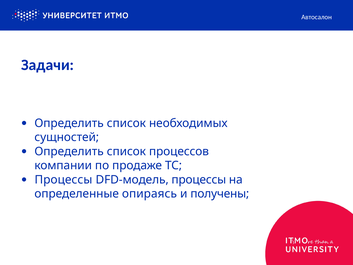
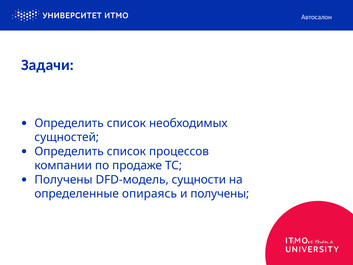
Процессы: Процессы -> Получены (63, 179)
DFD-модель процессы: процессы -> сущности (199, 179)
